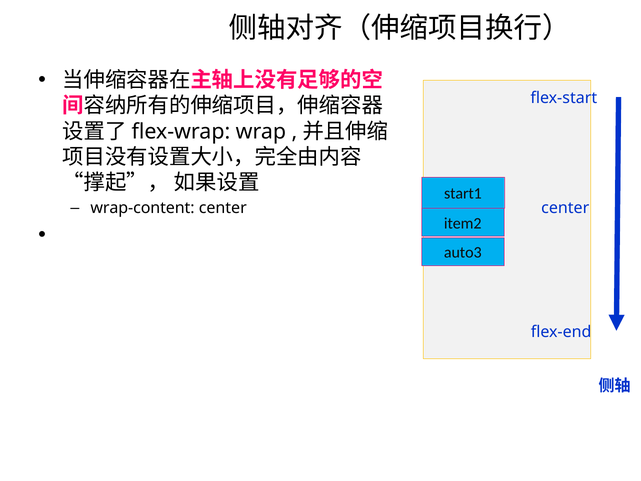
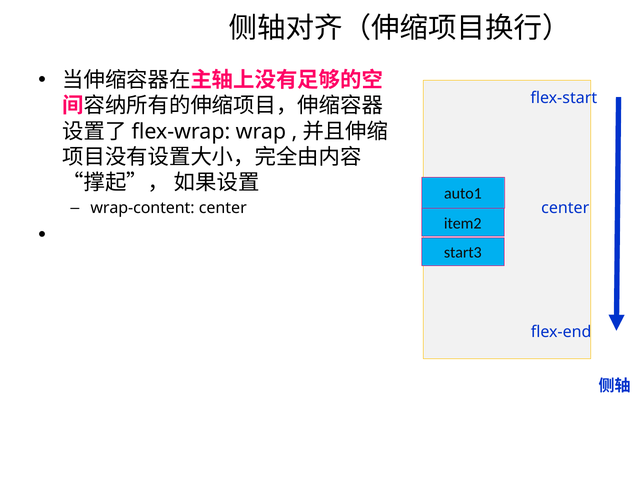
start1: start1 -> auto1 (463, 193)
auto3: auto3 -> start3 (463, 253)
